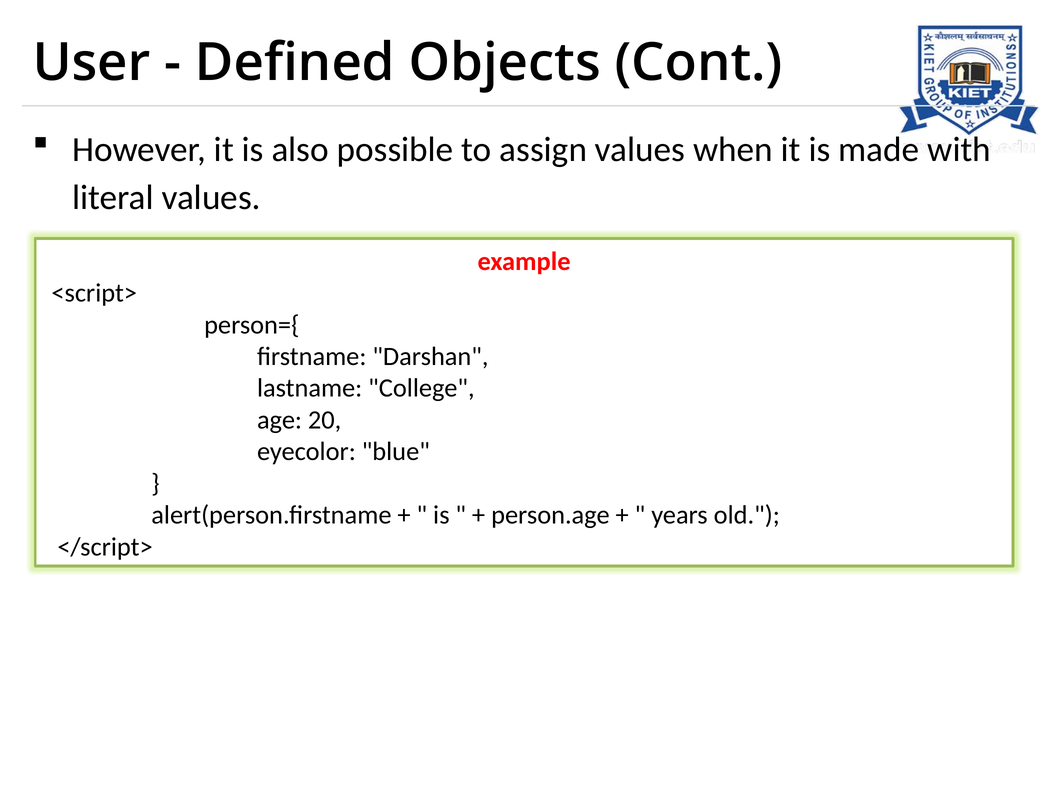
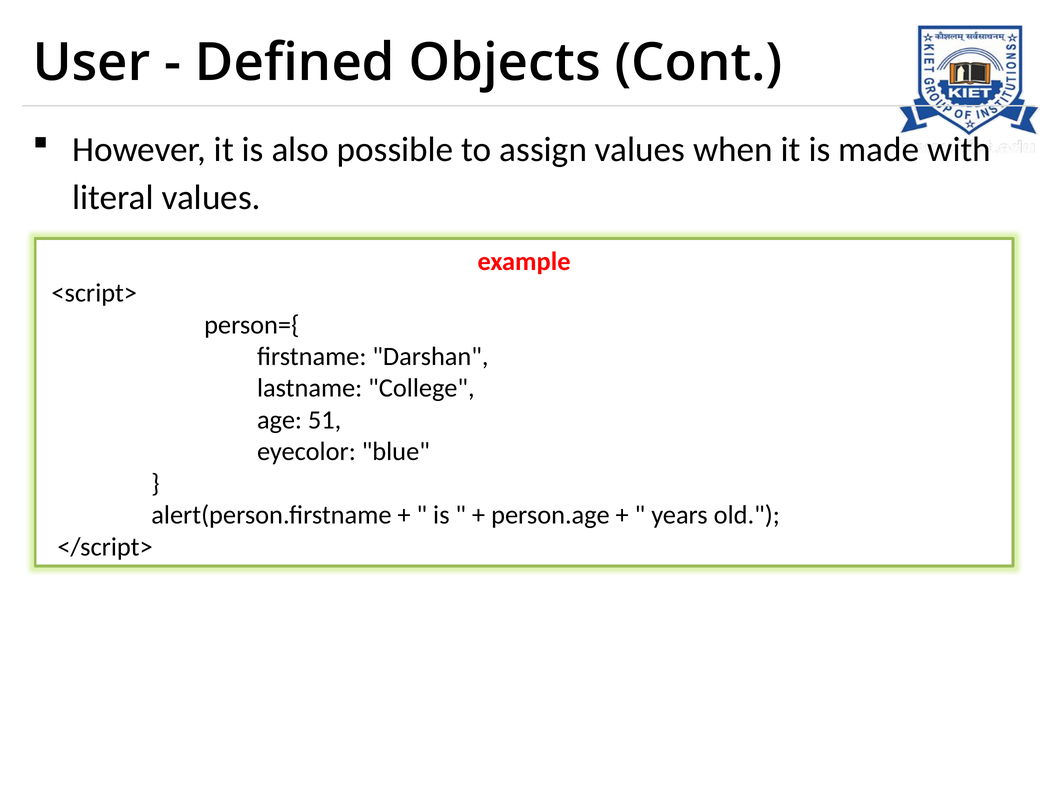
20: 20 -> 51 (325, 420)
